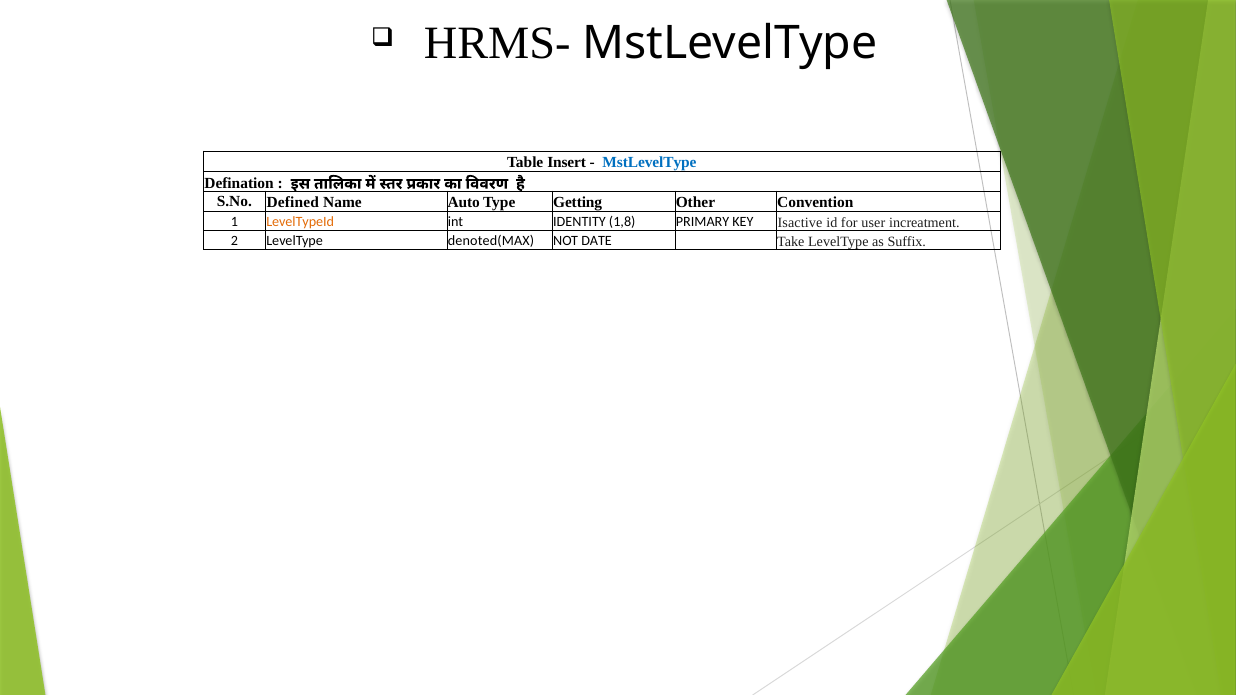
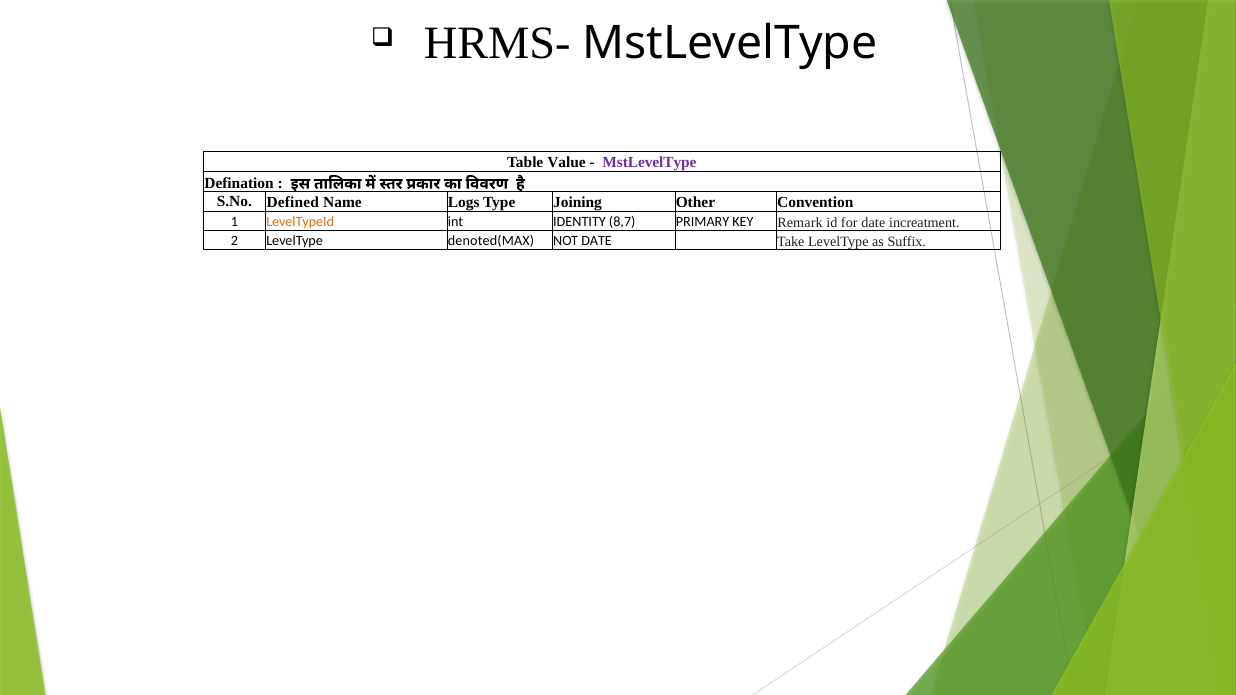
Insert: Insert -> Value (567, 163)
MstLevelType colour: blue -> purple (650, 163)
Auto: Auto -> Logs (464, 203)
Getting: Getting -> Joining (578, 203)
1,8: 1,8 -> 8,7 (622, 222)
Isactive: Isactive -> Remark (800, 223)
for user: user -> date (873, 223)
